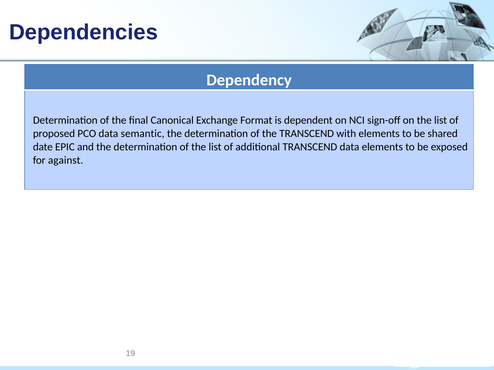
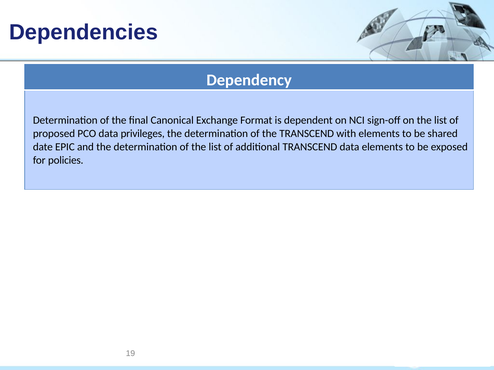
semantic: semantic -> privileges (143, 134)
against: against -> policies (66, 161)
